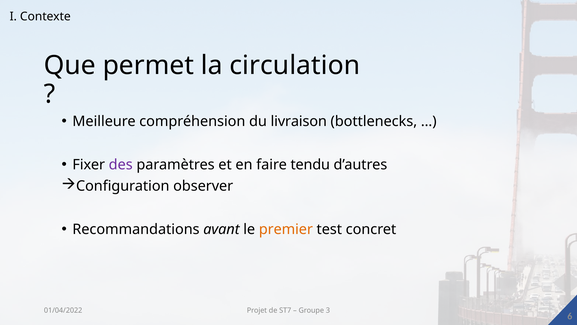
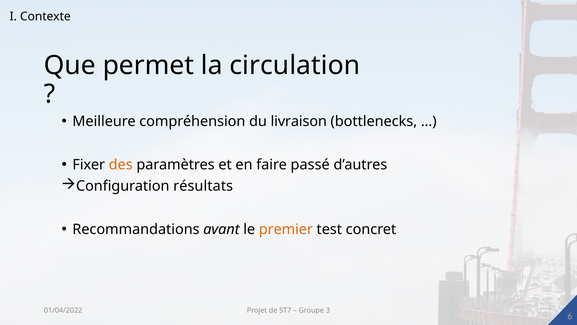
des colour: purple -> orange (121, 164)
tendu: tendu -> passé (310, 164)
observer: observer -> résultats (203, 186)
